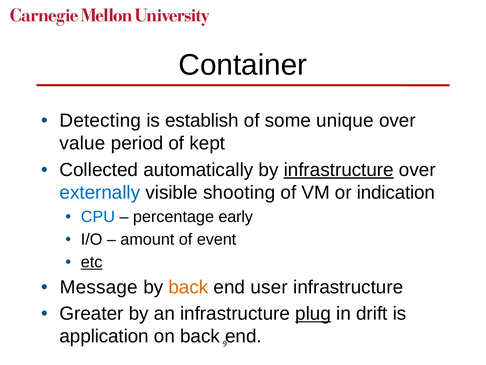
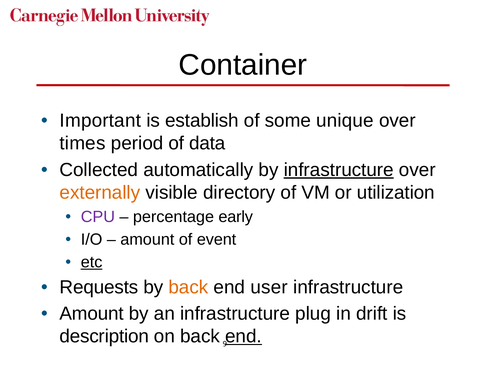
Detecting: Detecting -> Important (100, 120)
value: value -> times (83, 143)
kept: kept -> data (207, 143)
externally colour: blue -> orange (100, 192)
shooting: shooting -> directory (239, 192)
indication: indication -> utilization (396, 192)
CPU colour: blue -> purple (98, 216)
Message: Message -> Requests (99, 287)
Greater: Greater -> Amount (92, 313)
plug underline: present -> none (313, 313)
application: application -> description (104, 336)
end underline: none -> present (243, 336)
